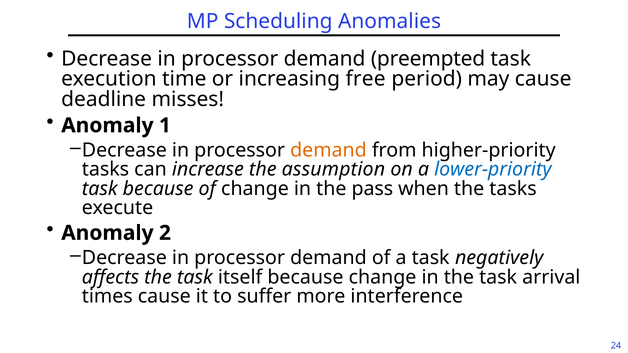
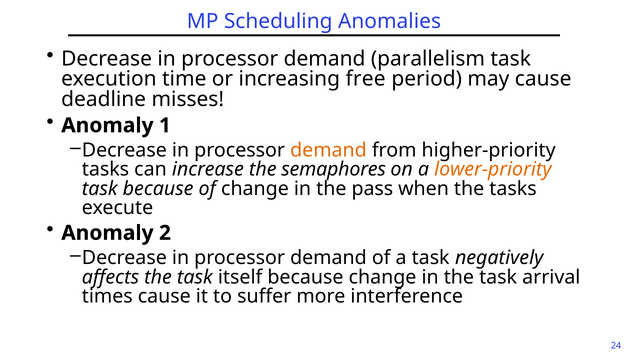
preempted: preempted -> parallelism (428, 59)
assumption: assumption -> semaphores (334, 170)
lower-priority colour: blue -> orange (493, 170)
